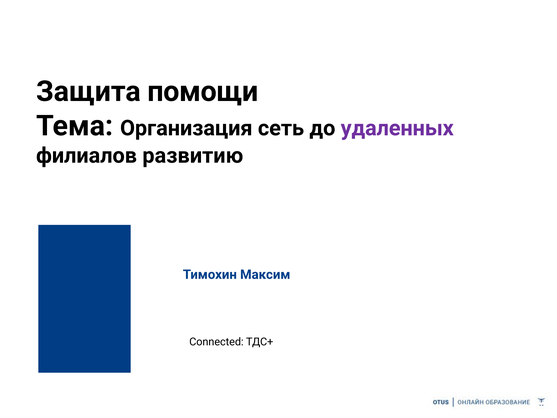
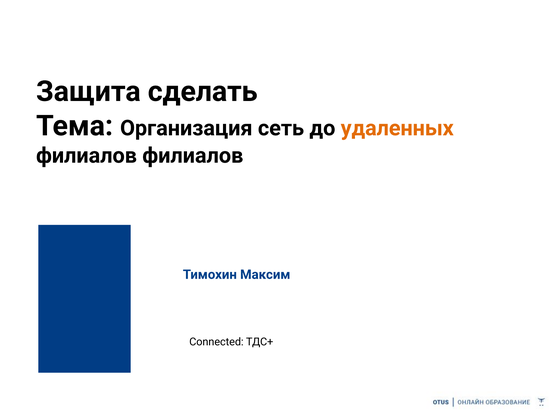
помощи: помощи -> сделать (203, 91)
удаленных colour: purple -> orange (397, 128)
филиалов развитию: развитию -> филиалов (193, 155)
